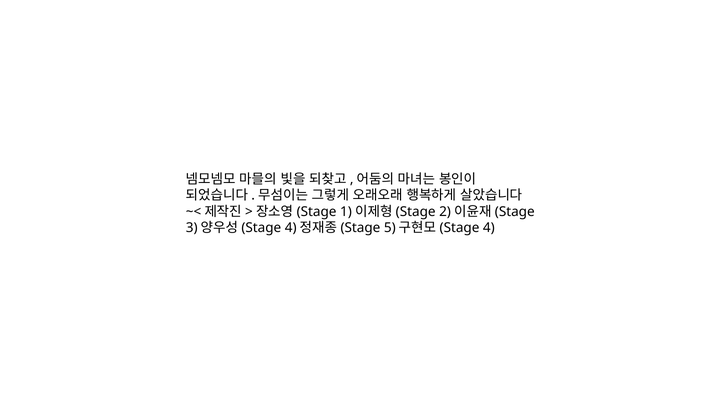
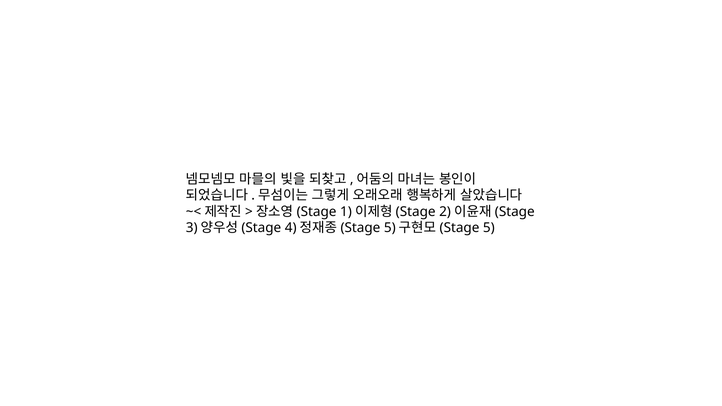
4: 4 -> 5 (489, 228)
